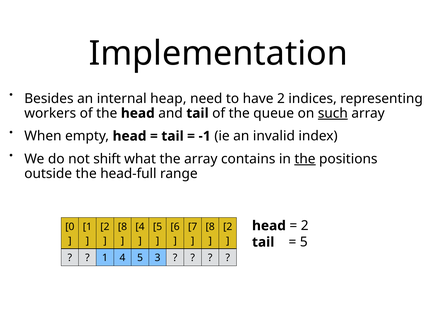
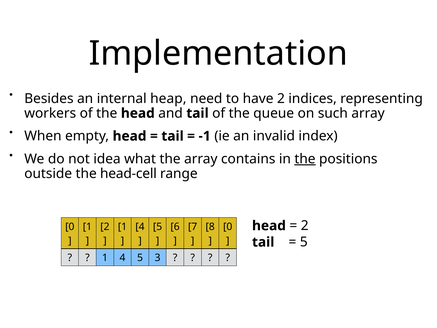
such underline: present -> none (333, 113)
shift: shift -> idea (107, 159)
head-full: head-full -> head-cell (128, 174)
8: 8 -> 1 (122, 227)
2: 2 -> 0 (228, 227)
